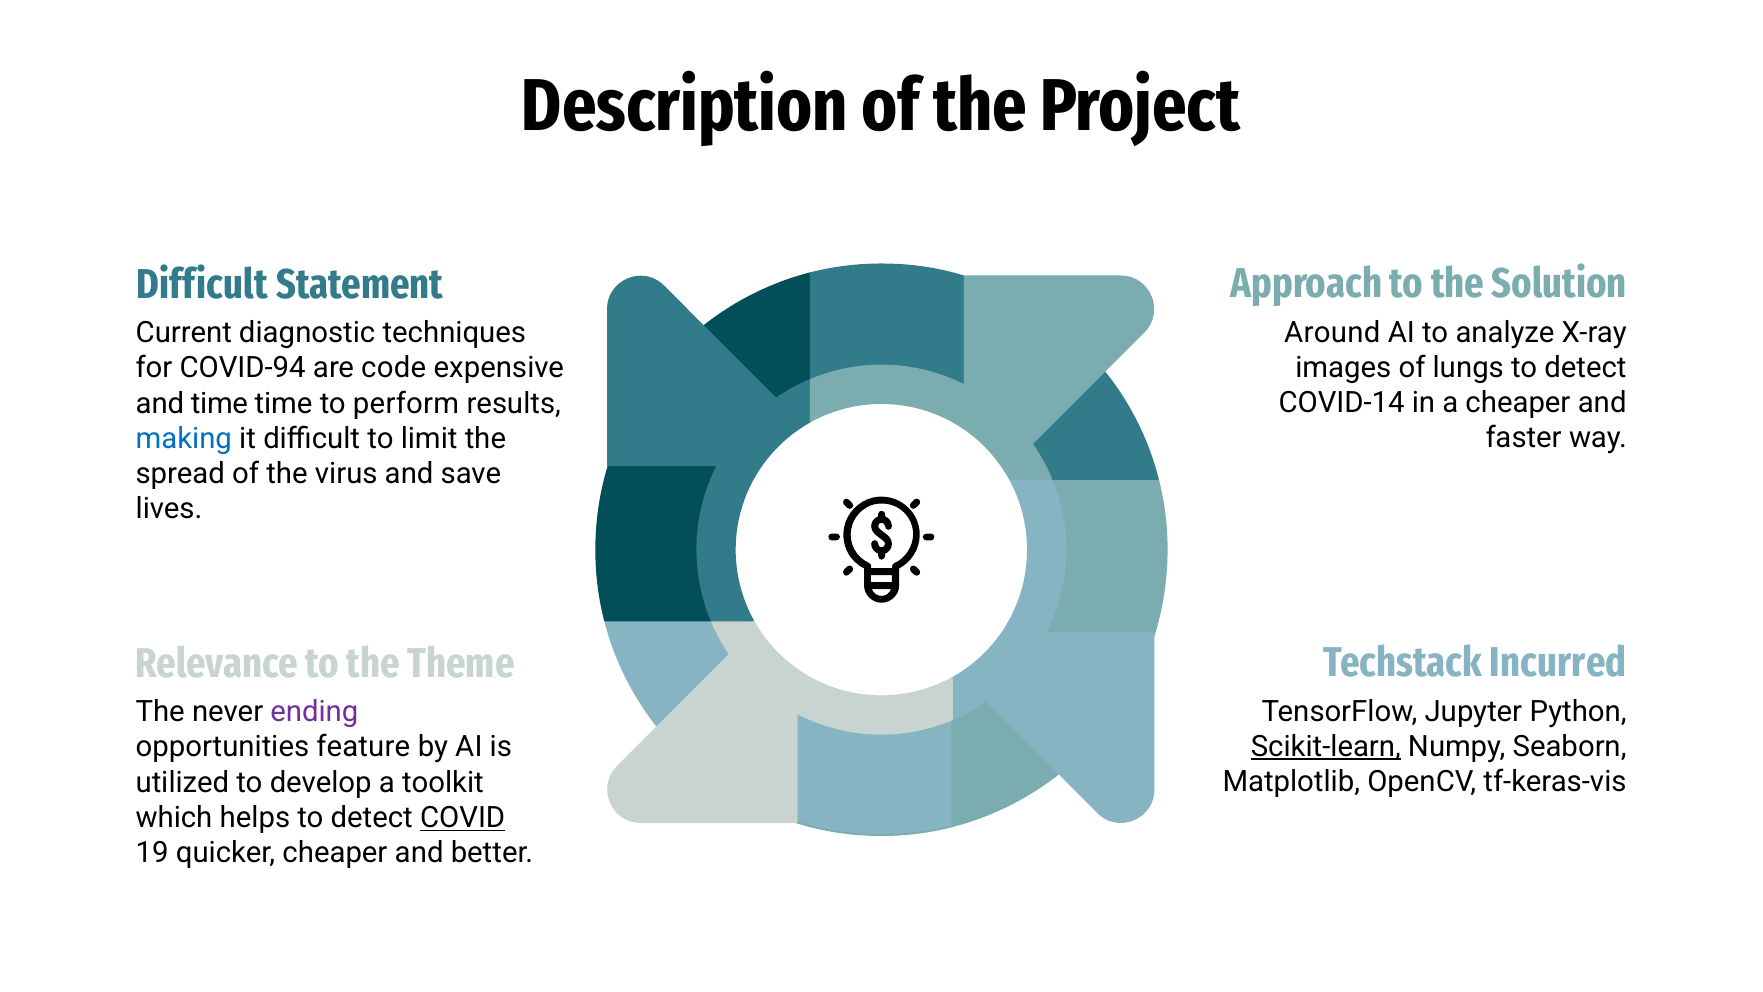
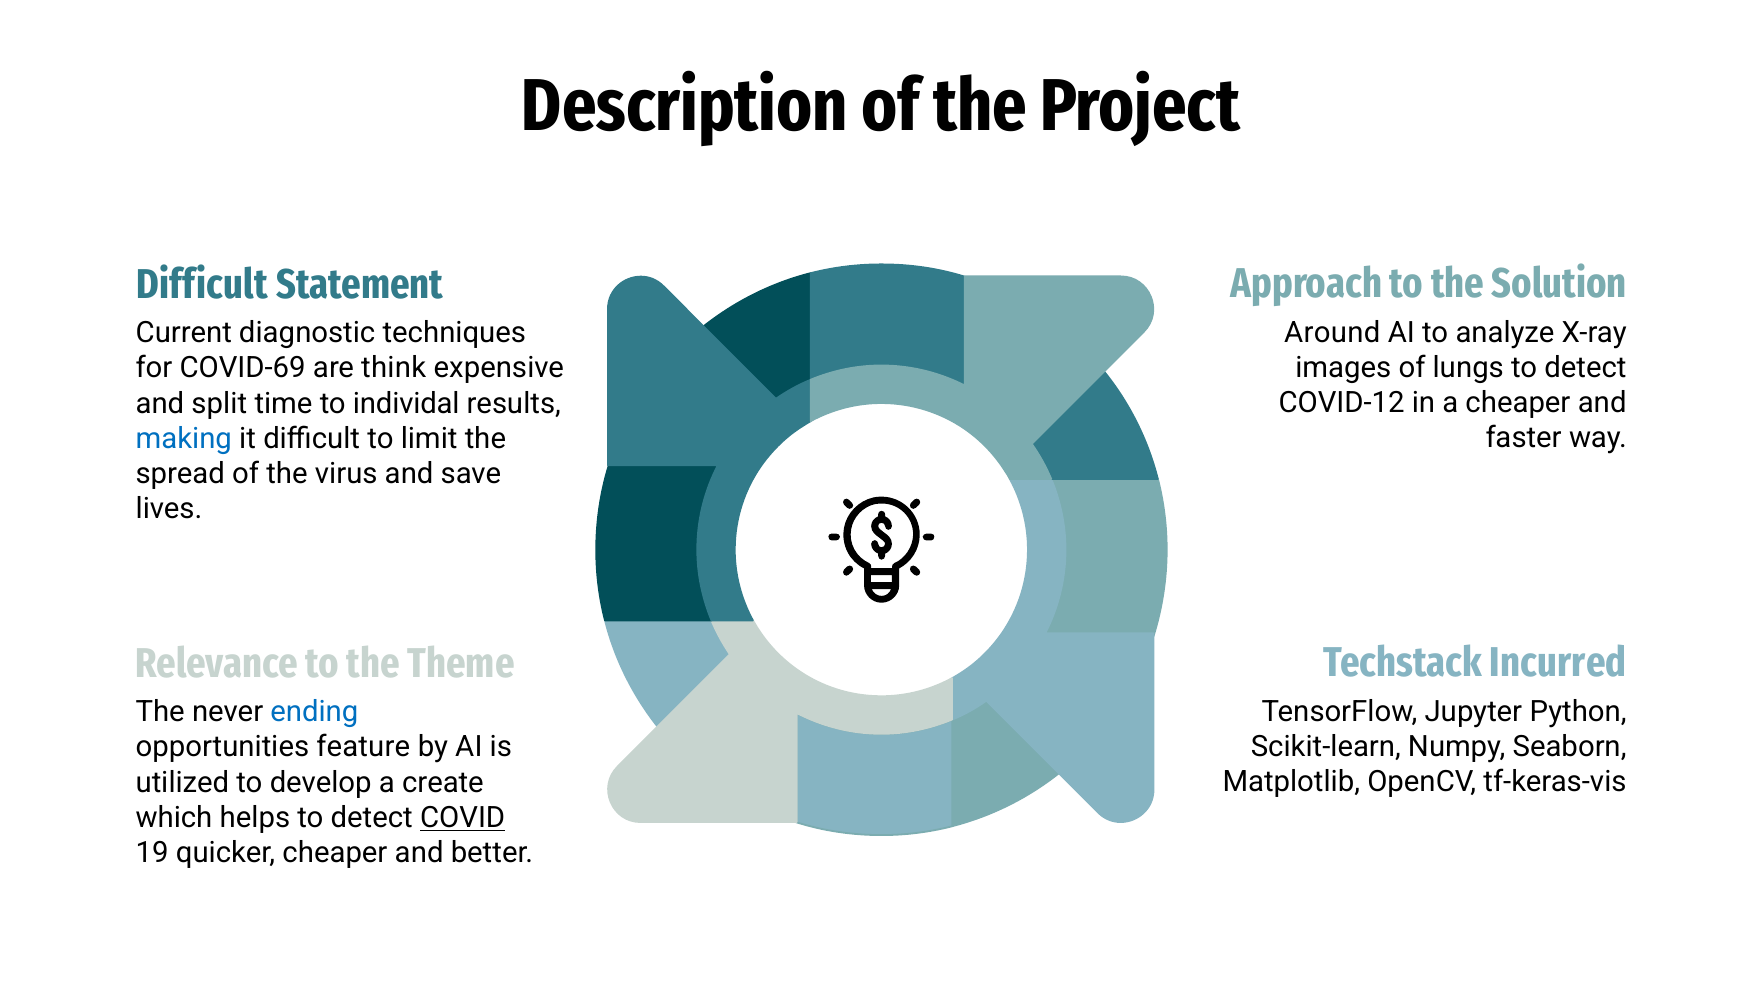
COVID-94: COVID-94 -> COVID-69 (243, 368)
code: code -> think (394, 368)
COVID-14: COVID-14 -> COVID-12 (1342, 403)
and time: time -> split (219, 403)
perform: perform -> individal (406, 403)
ending colour: purple -> blue (314, 712)
Scikit-learn underline: present -> none (1326, 746)
toolkit: toolkit -> create (443, 782)
